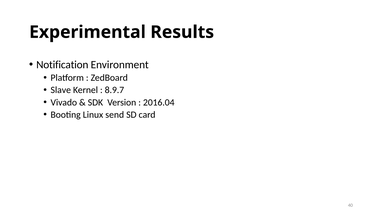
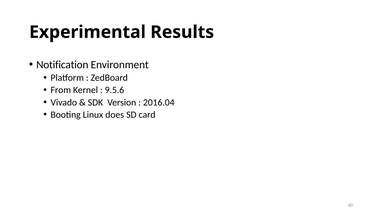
Slave: Slave -> From (61, 90)
8.9.7: 8.9.7 -> 9.5.6 (114, 90)
send: send -> does (115, 115)
